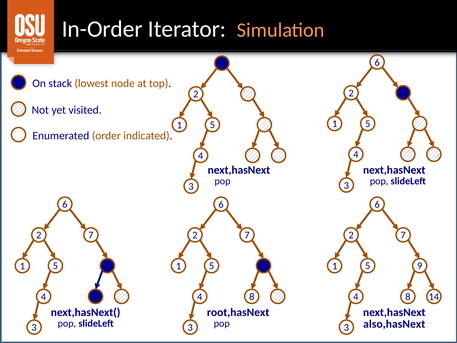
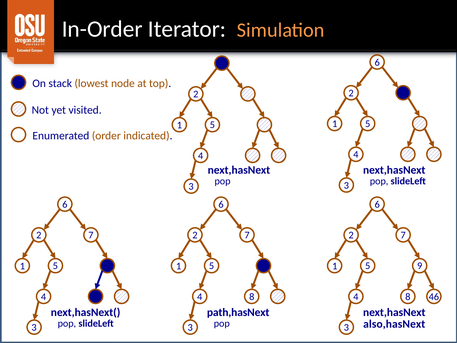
14: 14 -> 46 (434, 297)
root,hasNext: root,hasNext -> path,hasNext (238, 312)
